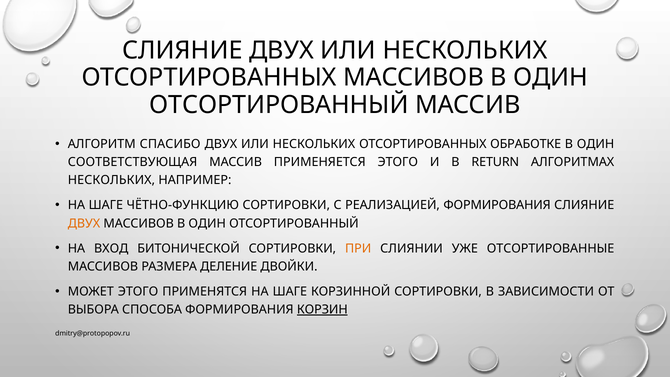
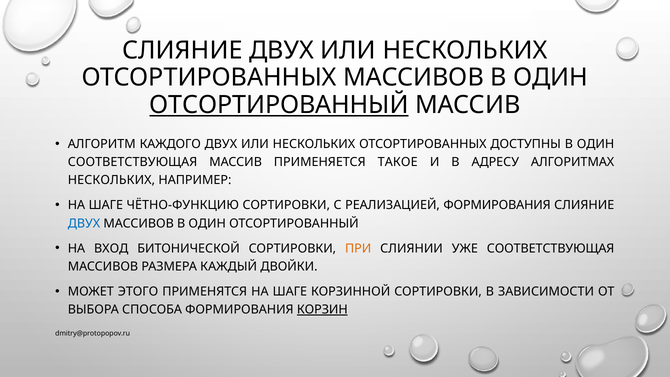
ОТСОРТИРОВАННЫЙ underline: none -> present (279, 105)
СПАСИБО: СПАСИБО -> КАЖДОГО (170, 144)
ОБРАБОТКЕ: ОБРАБОТКЕ -> ДОСТУПНЫ (526, 144)
ПРИМЕНЯЕТСЯ ЭТОГО: ЭТОГО -> ТАКОЕ (398, 162)
RETURN: RETURN -> АДРЕСУ (495, 162)
ДВУХ colour: orange -> blue (84, 223)
УЖЕ ОТСОРТИРОВАННЫЕ: ОТСОРТИРОВАННЫЕ -> СООТВЕТСТВУЮЩАЯ (551, 248)
ДЕЛЕНИЕ: ДЕЛЕНИЕ -> КАЖДЫЙ (229, 266)
